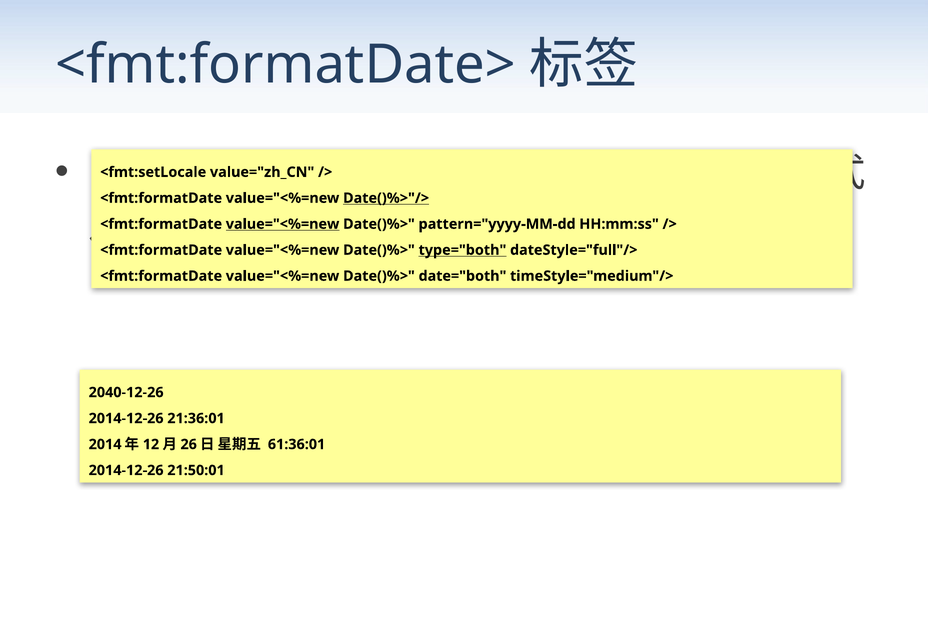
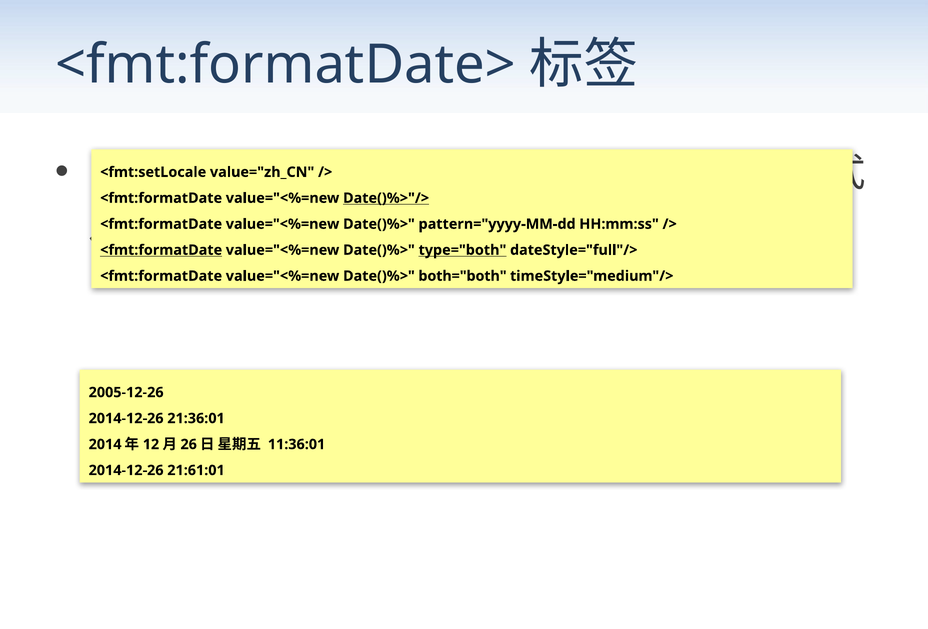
value="<%=new underline: present -> none (283, 224)
<fmt:formatDate underline: none -> present (161, 250)
date="both: date="both -> both="both (463, 276)
2040-12-26: 2040-12-26 -> 2005-12-26 (126, 393)
61:36:01: 61:36:01 -> 11:36:01 (297, 444)
21:50:01: 21:50:01 -> 21:61:01 (196, 470)
